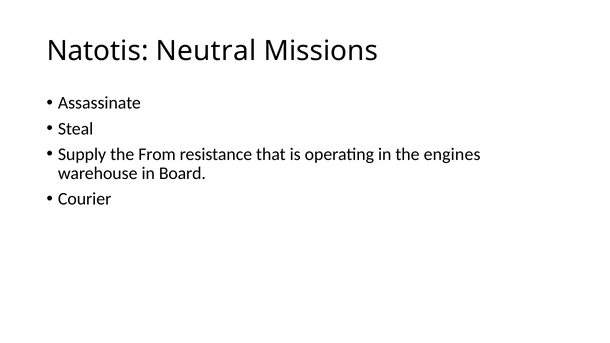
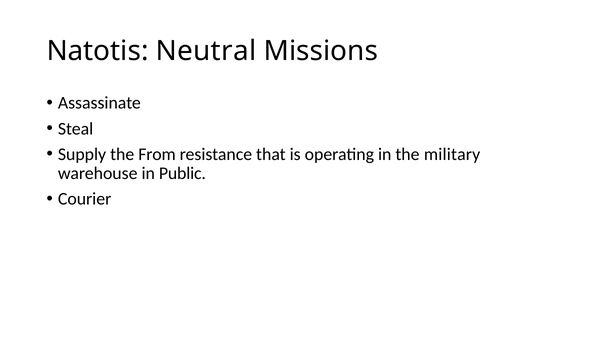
engines: engines -> military (452, 154)
Board: Board -> Public (182, 174)
